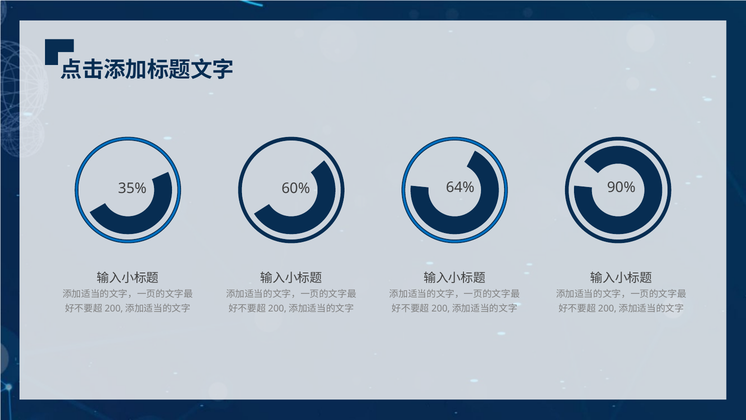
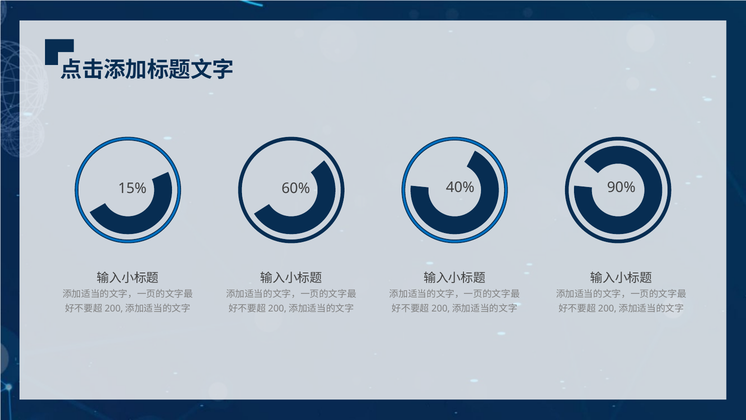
35%: 35% -> 15% (132, 188)
64%: 64% -> 40% (460, 187)
